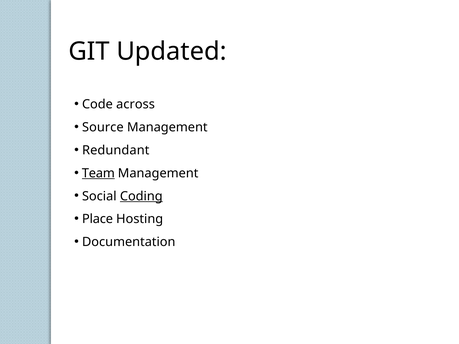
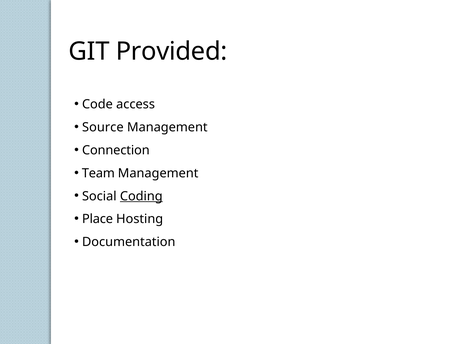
Updated: Updated -> Provided (172, 52)
across: across -> access (136, 104)
Redundant: Redundant -> Connection (116, 150)
Team underline: present -> none (98, 173)
